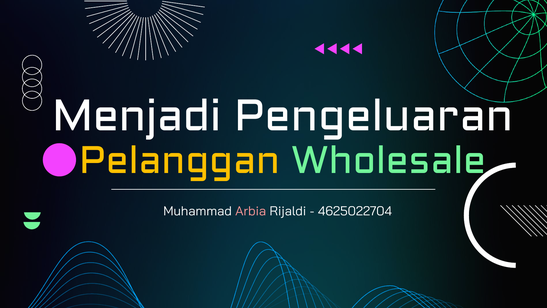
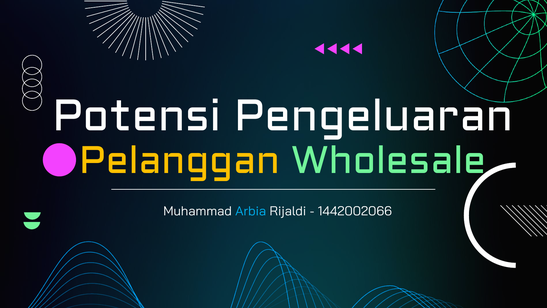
Menjadi: Menjadi -> Potensi (137, 116)
Arbia colour: pink -> light blue (251, 211)
4625022704: 4625022704 -> 1442002066 (355, 211)
